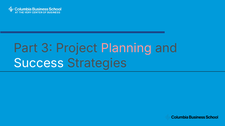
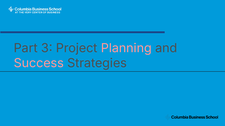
Success colour: white -> pink (39, 63)
